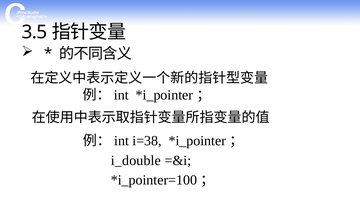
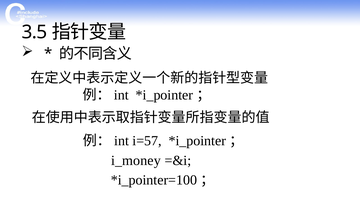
i=38: i=38 -> i=57 (147, 141)
i_double: i_double -> i_money (136, 161)
